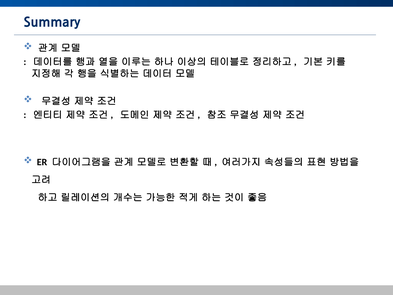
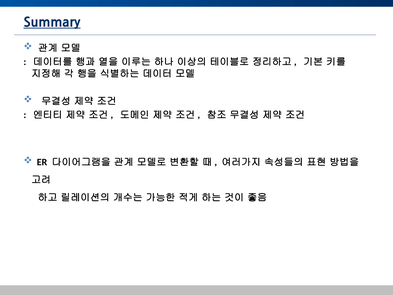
Summary underline: none -> present (52, 23)
